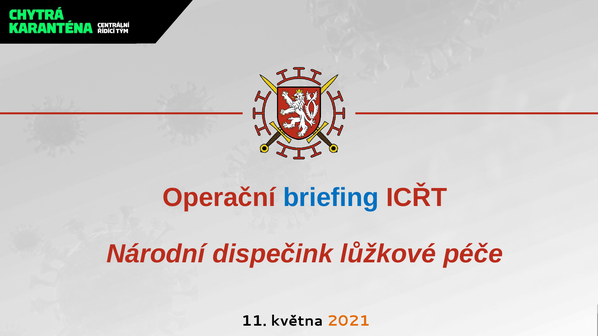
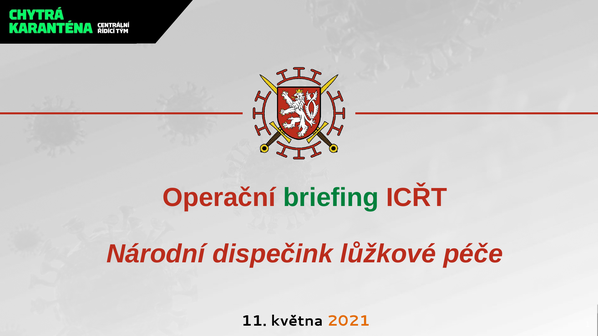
briefing colour: blue -> green (331, 198)
